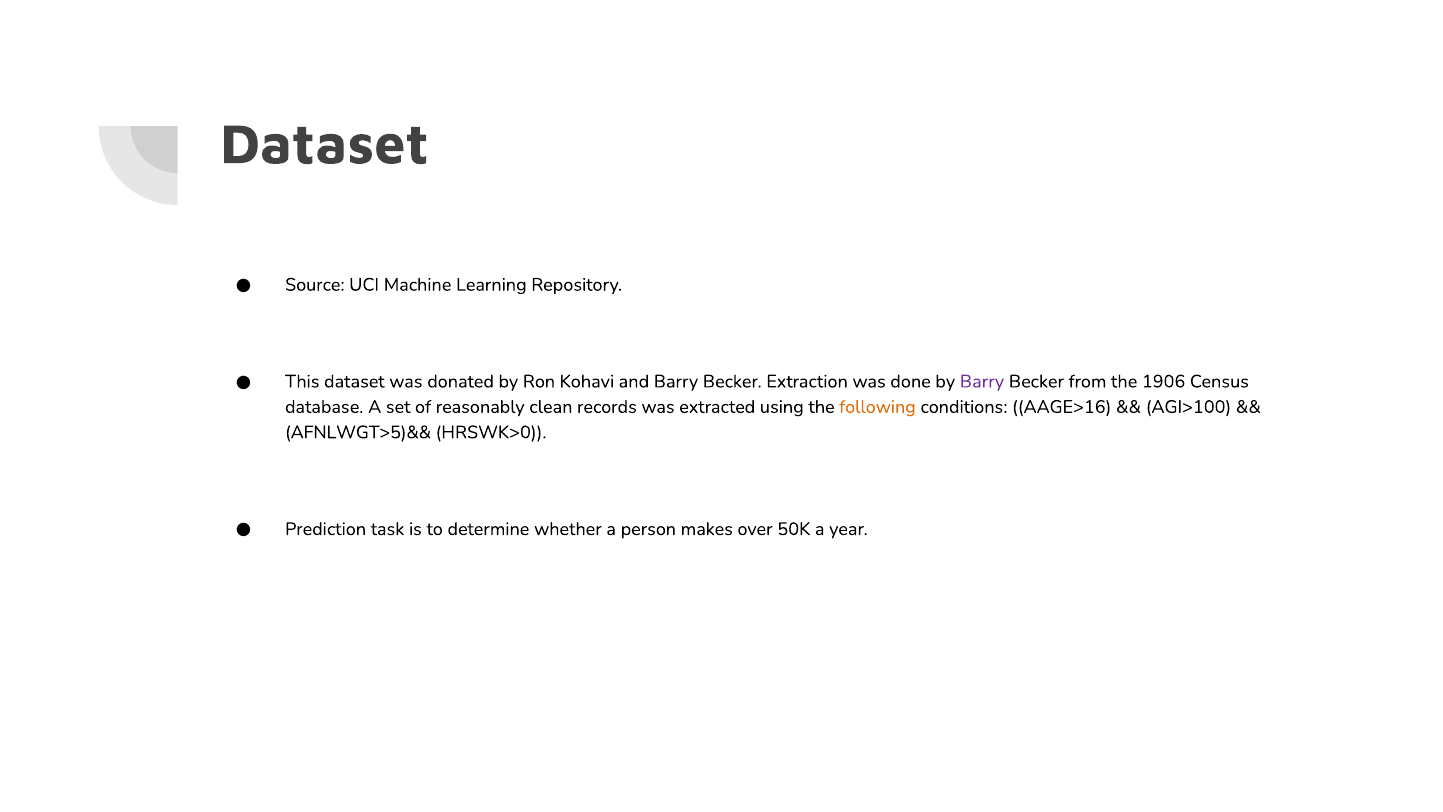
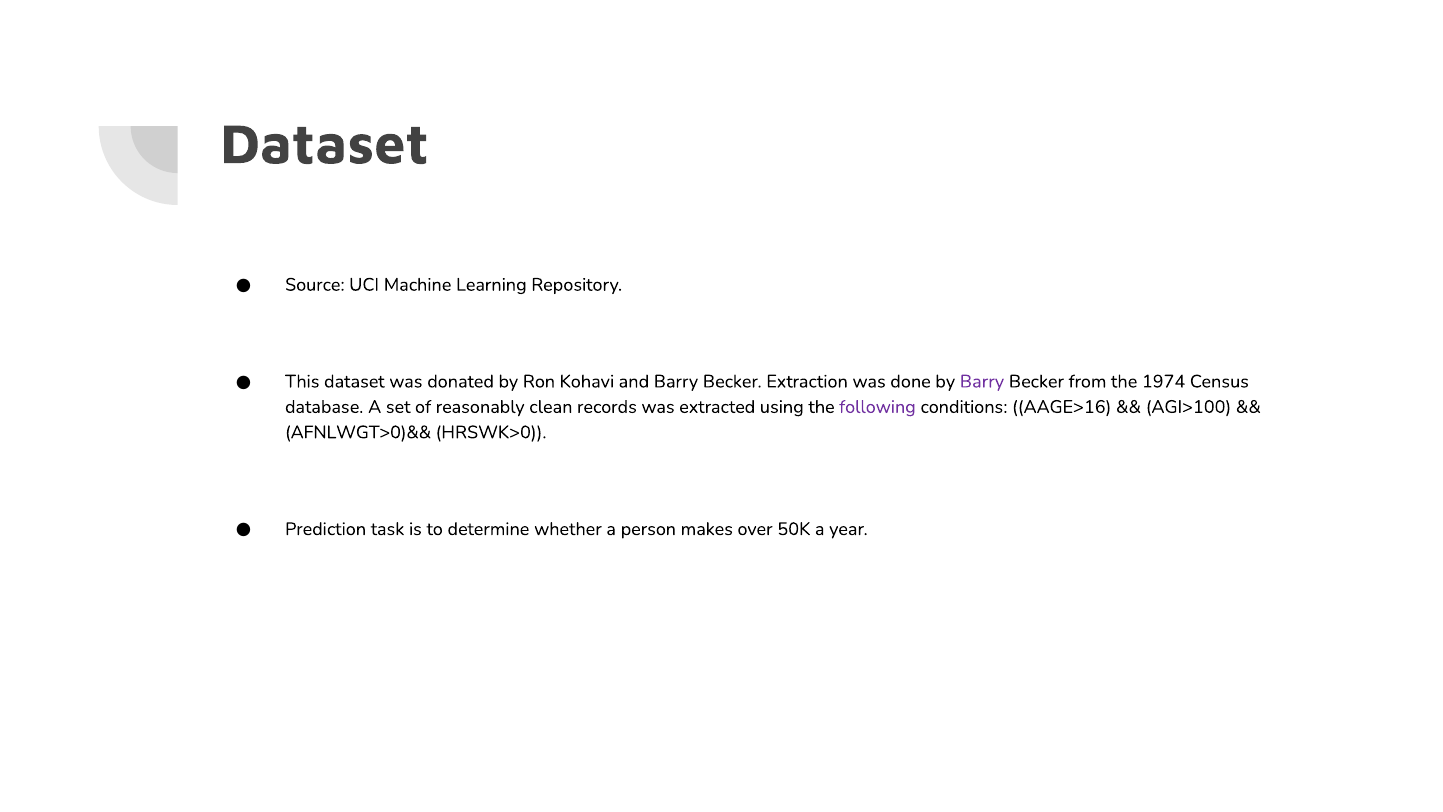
1906: 1906 -> 1974 (1164, 381)
following colour: orange -> purple (877, 407)
AFNLWGT>5)&&: AFNLWGT>5)&& -> AFNLWGT>0)&& (358, 432)
